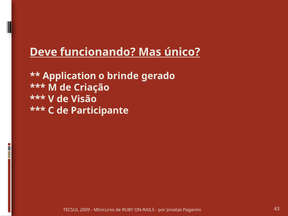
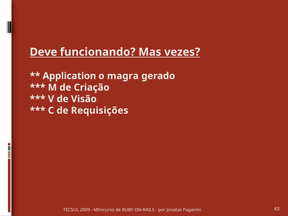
único: único -> vezes (182, 52)
brinde: brinde -> magra (123, 76)
Participante: Participante -> Requisições (100, 110)
